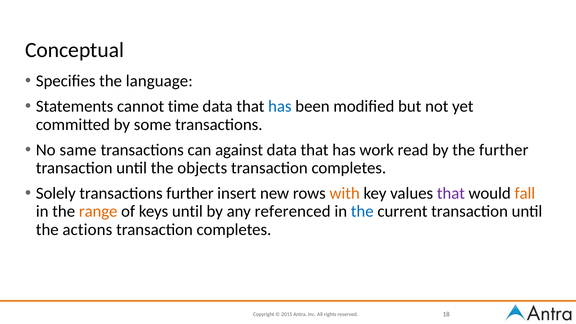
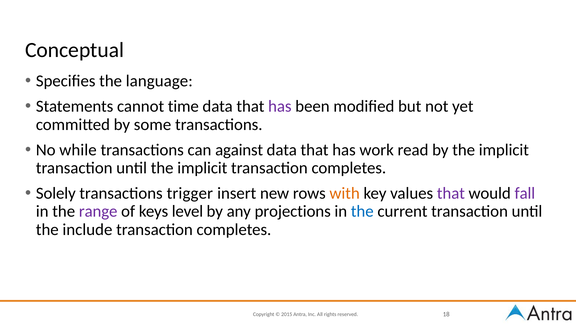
has colour: blue -> purple (280, 106)
same: same -> while (78, 150)
by the further: further -> implicit (504, 150)
until the objects: objects -> implicit (202, 168)
transactions further: further -> trigger (190, 193)
fall colour: orange -> purple (525, 193)
range colour: orange -> purple (98, 211)
keys until: until -> level (187, 211)
referenced: referenced -> projections (293, 211)
actions: actions -> include (87, 230)
